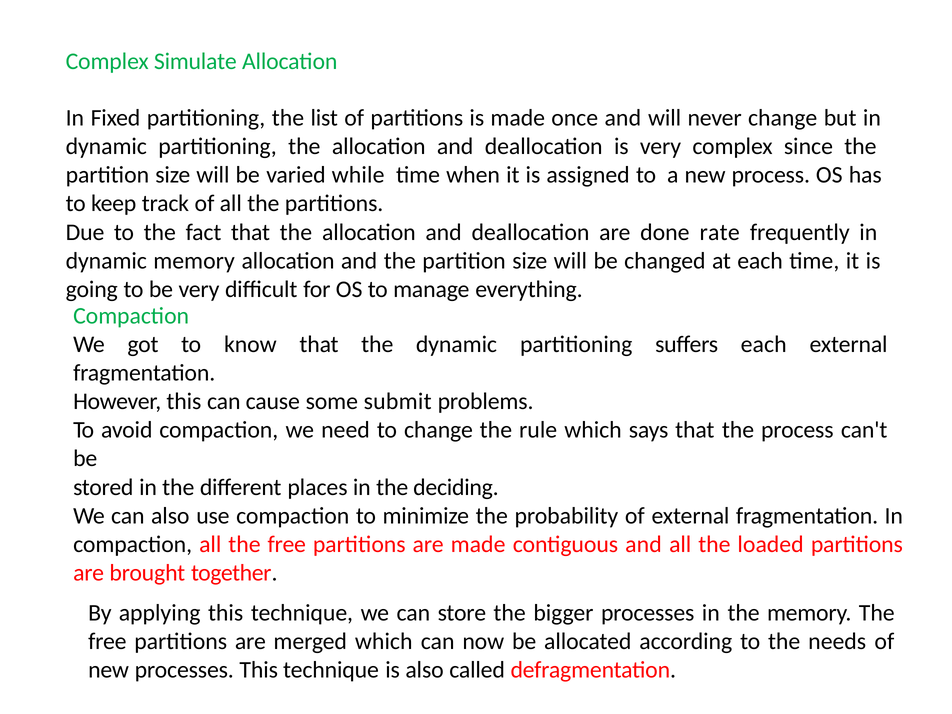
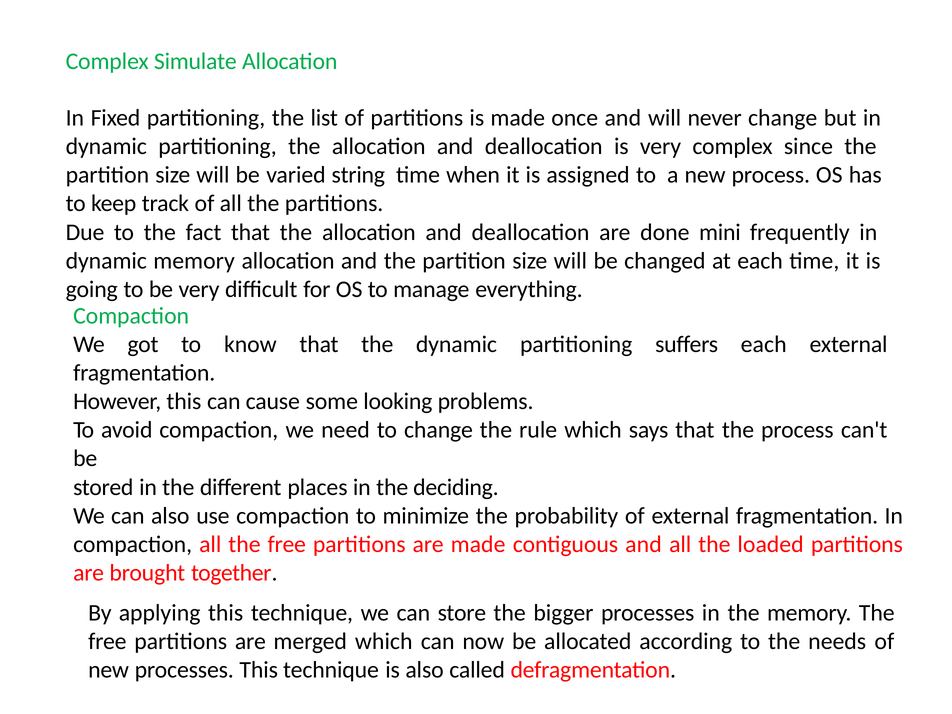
while: while -> string (358, 175)
rate: rate -> mini (720, 232)
submit: submit -> looking (398, 402)
